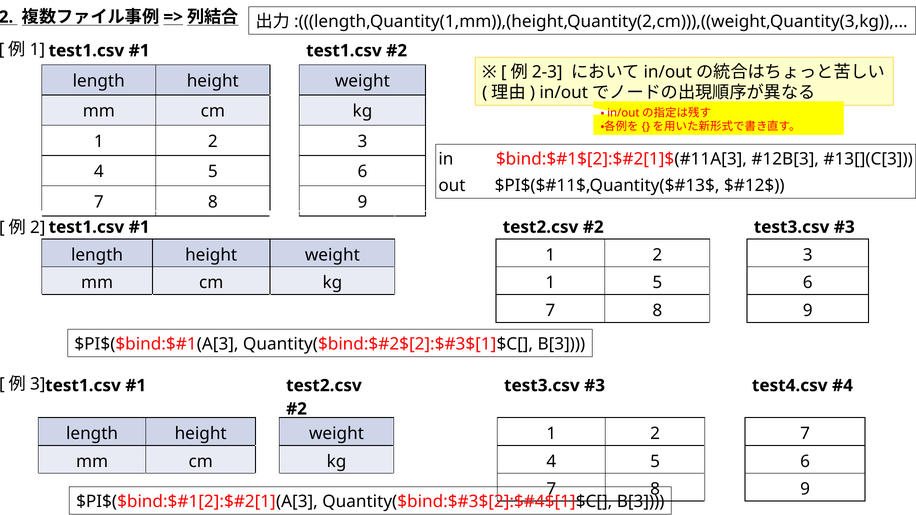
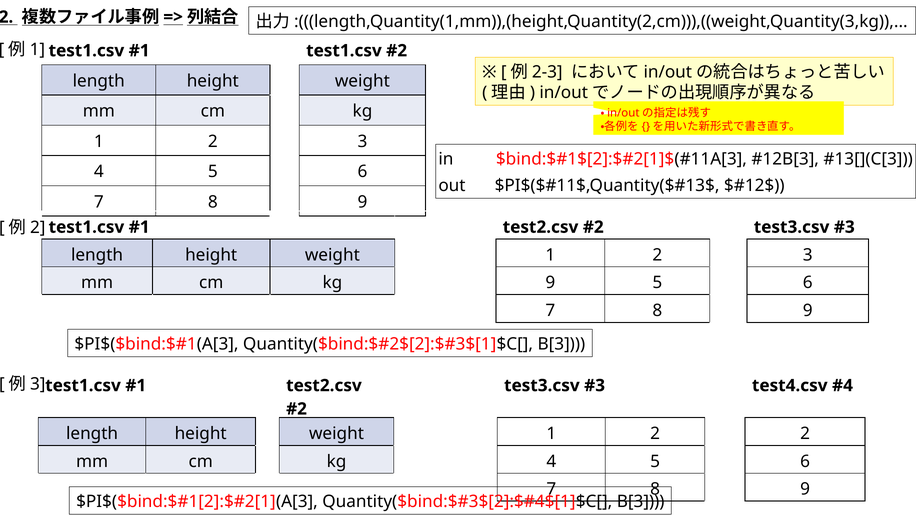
1: 1 -> 9 (550, 283)
2 7: 7 -> 2 (805, 434)
